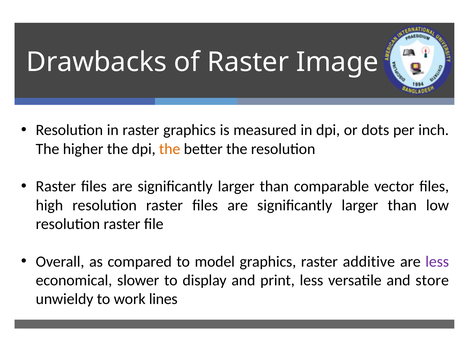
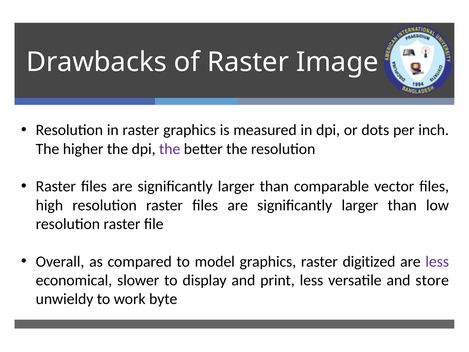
the colour: orange -> purple (170, 149)
additive: additive -> digitized (369, 261)
lines: lines -> byte (163, 299)
